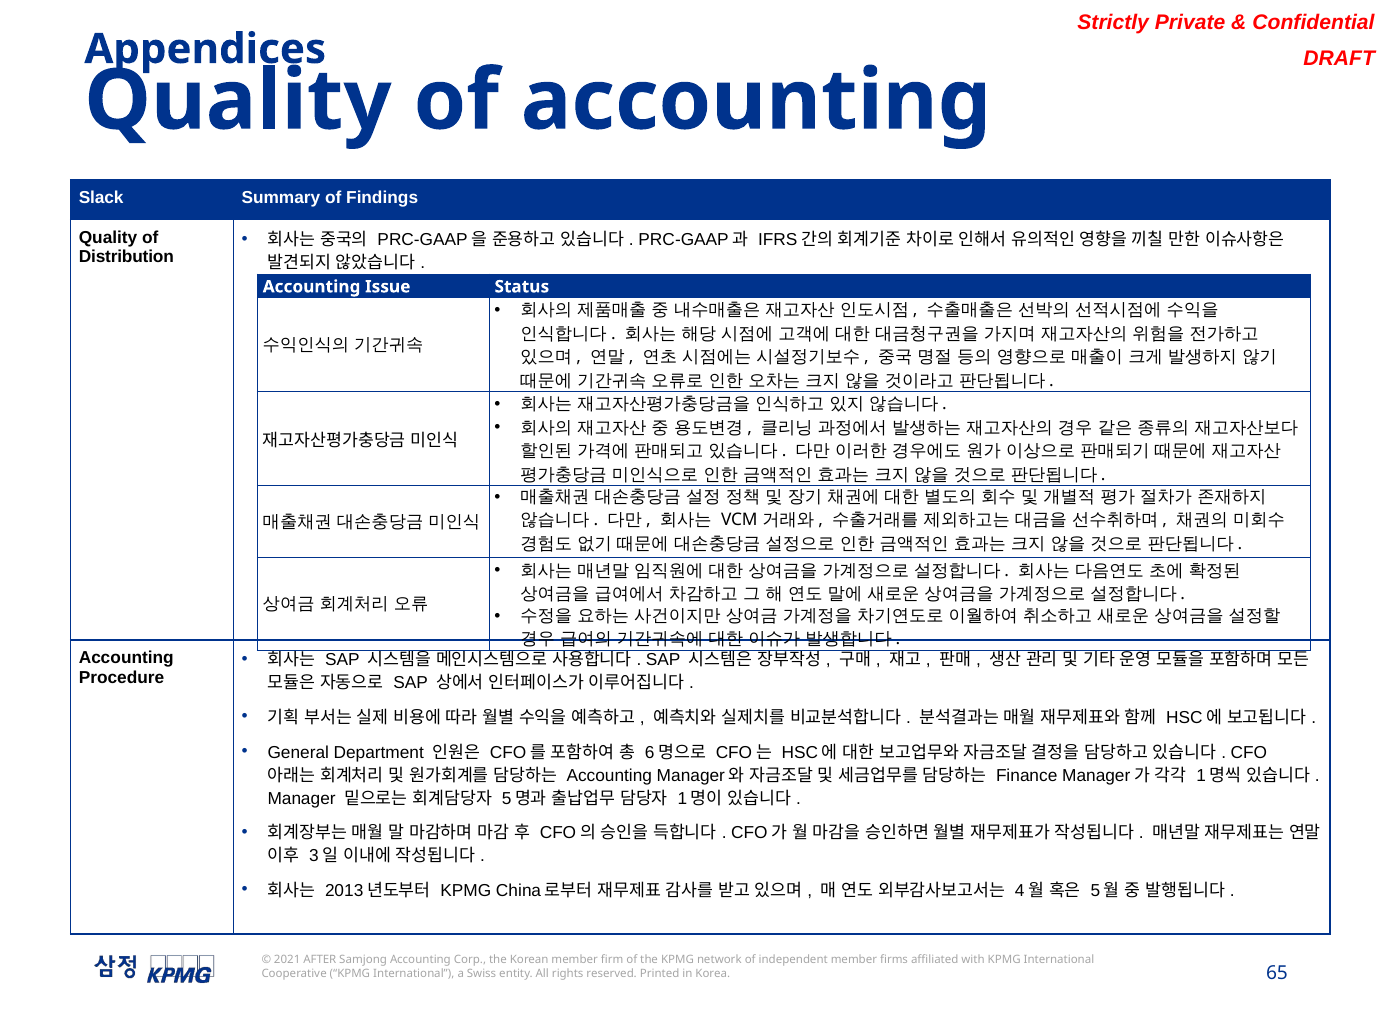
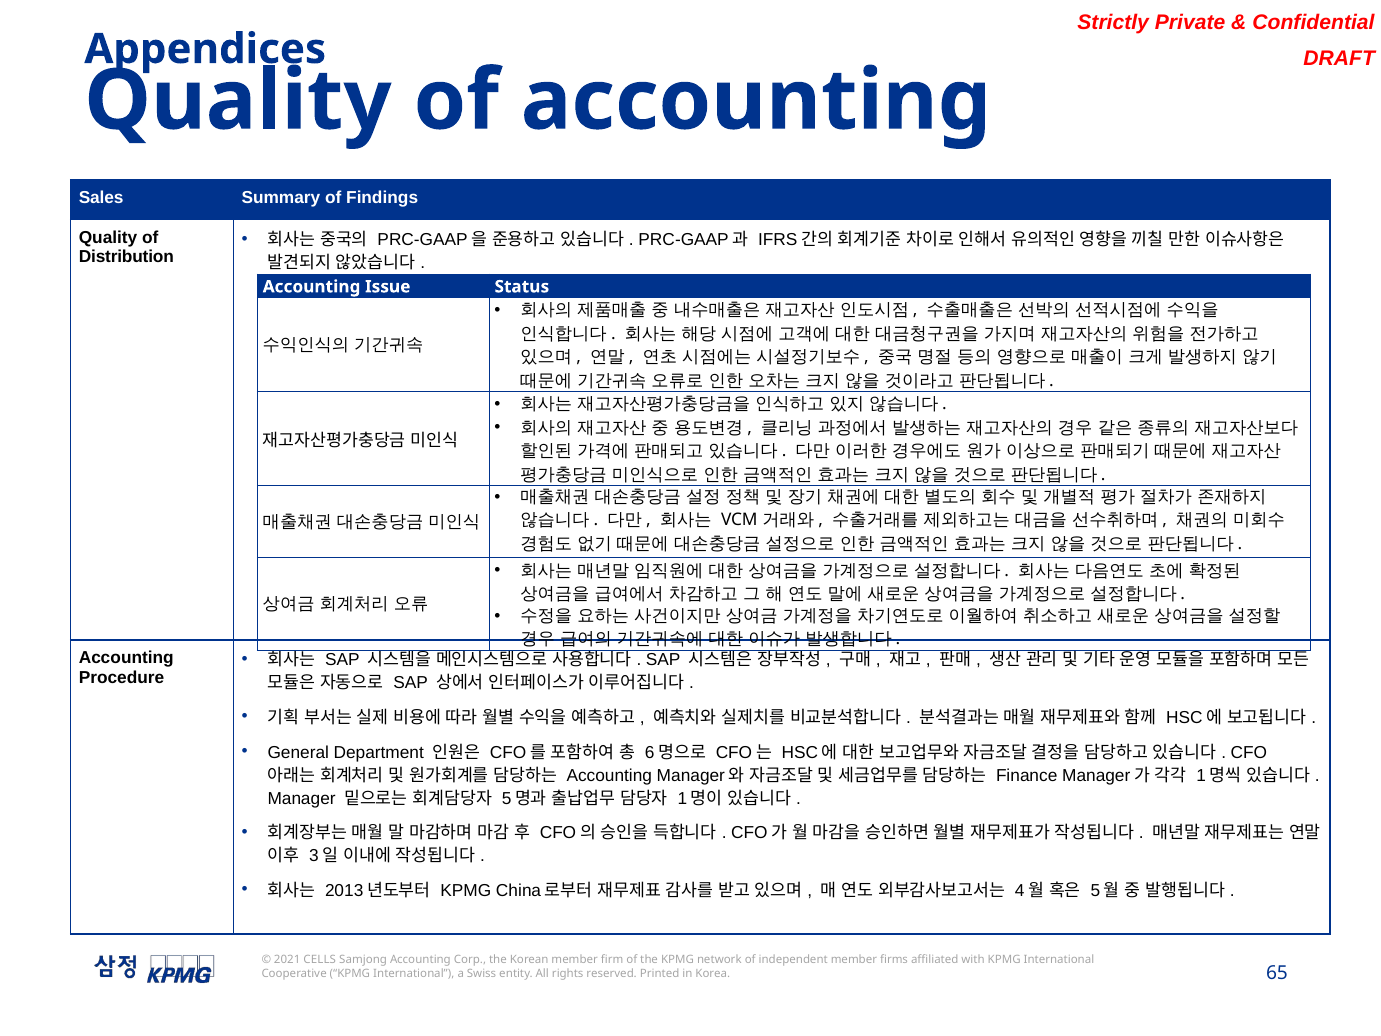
Slack: Slack -> Sales (101, 198)
AFTER: AFTER -> CELLS (320, 960)
